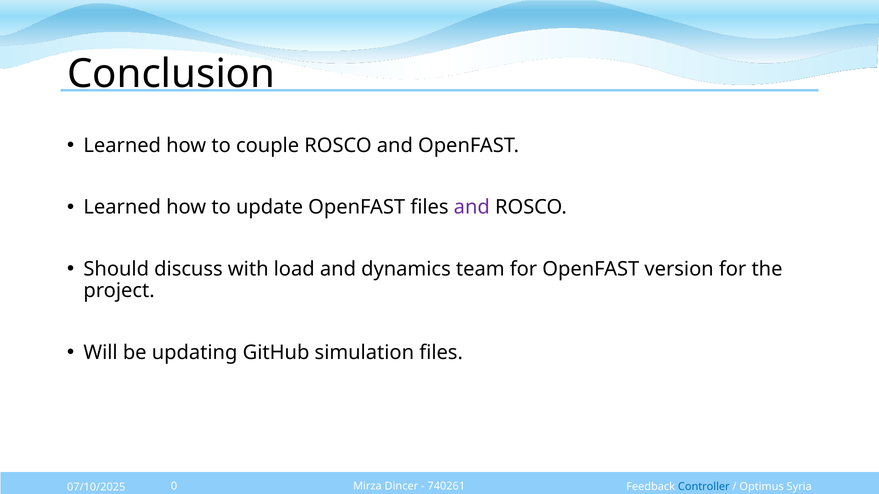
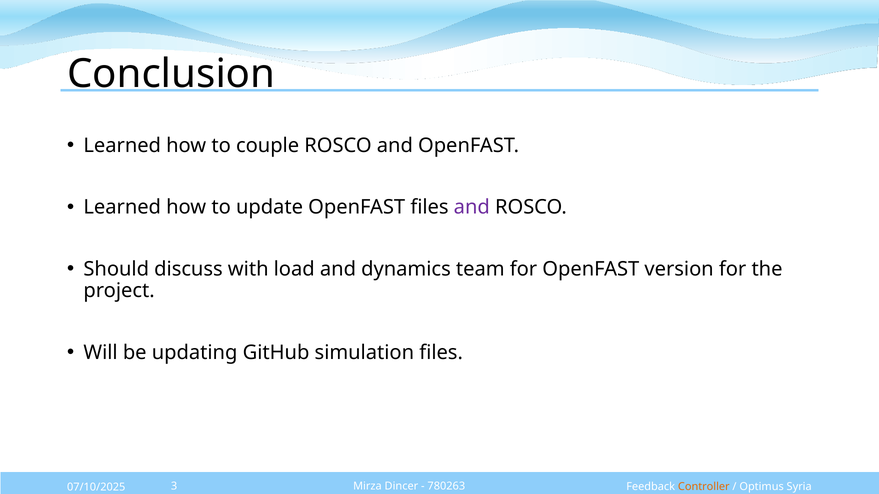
740261: 740261 -> 780263 (446, 486)
0: 0 -> 3 (174, 486)
Controller colour: blue -> orange (704, 487)
